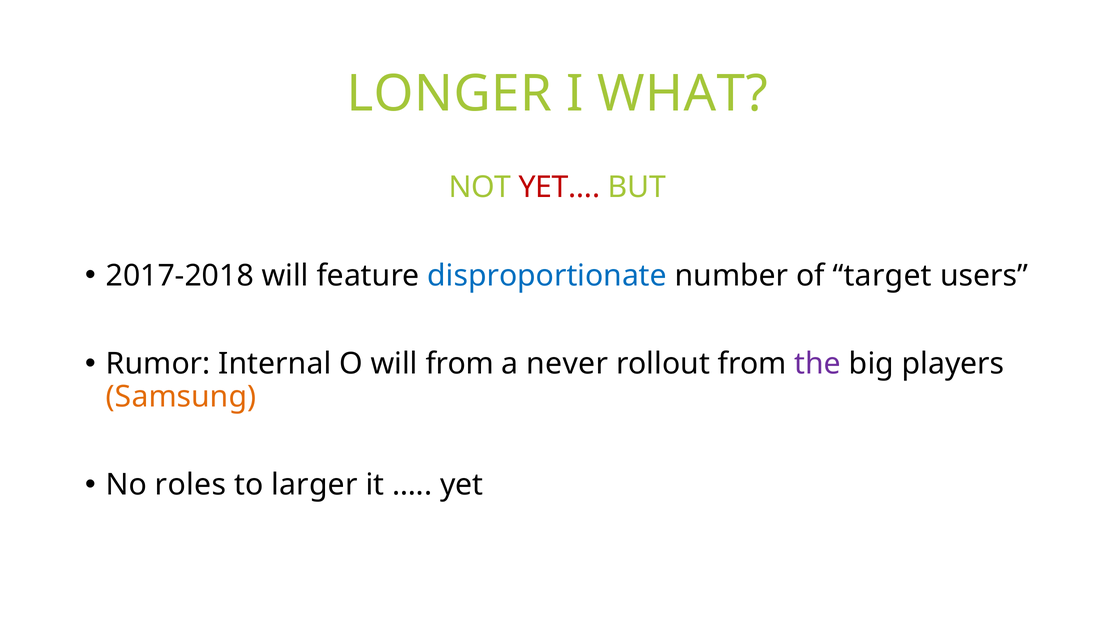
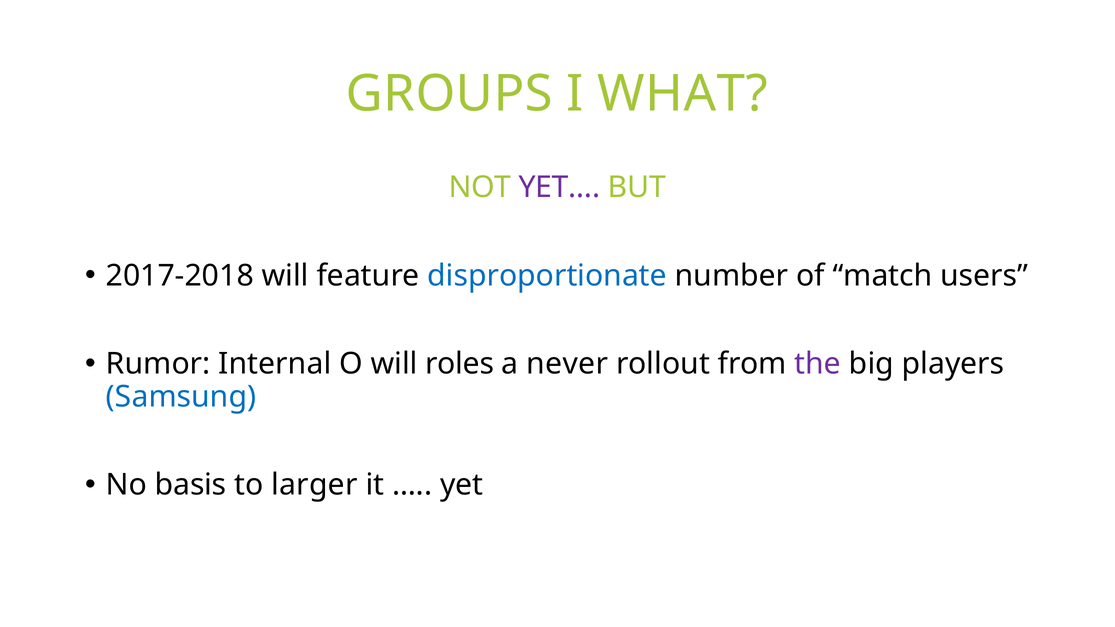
LONGER: LONGER -> GROUPS (449, 94)
YET… colour: red -> purple (559, 187)
target: target -> match (882, 276)
will from: from -> roles (460, 364)
Samsung colour: orange -> blue (181, 397)
roles: roles -> basis (191, 485)
